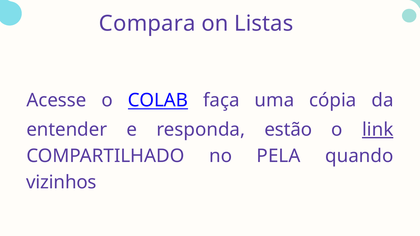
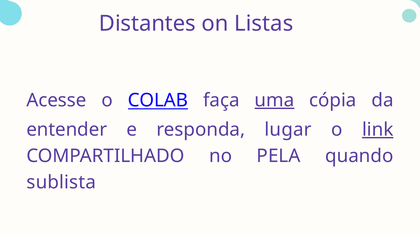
Compara: Compara -> Distantes (147, 24)
uma underline: none -> present (274, 100)
estão: estão -> lugar (288, 130)
vizinhos: vizinhos -> sublista (61, 182)
